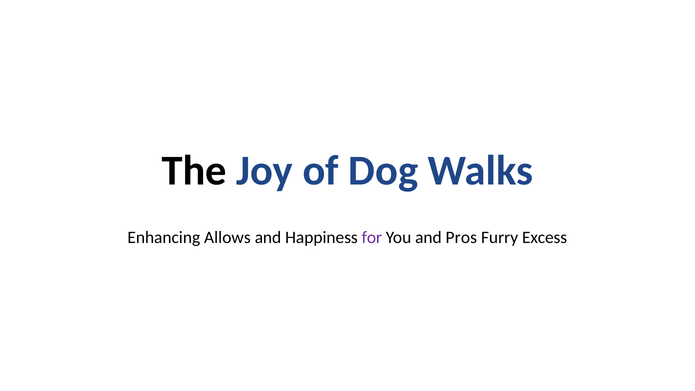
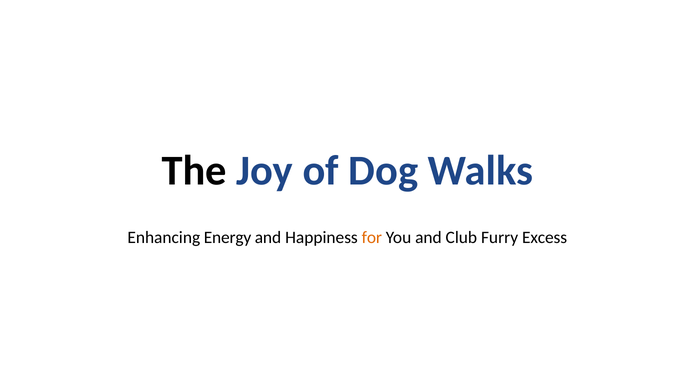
Allows: Allows -> Energy (228, 237)
for colour: purple -> orange (372, 237)
Pros: Pros -> Club (461, 237)
